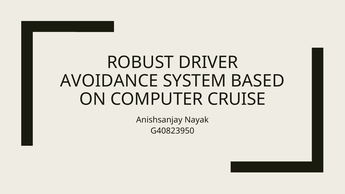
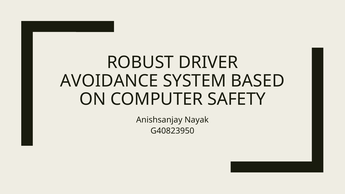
CRUISE: CRUISE -> SAFETY (237, 99)
